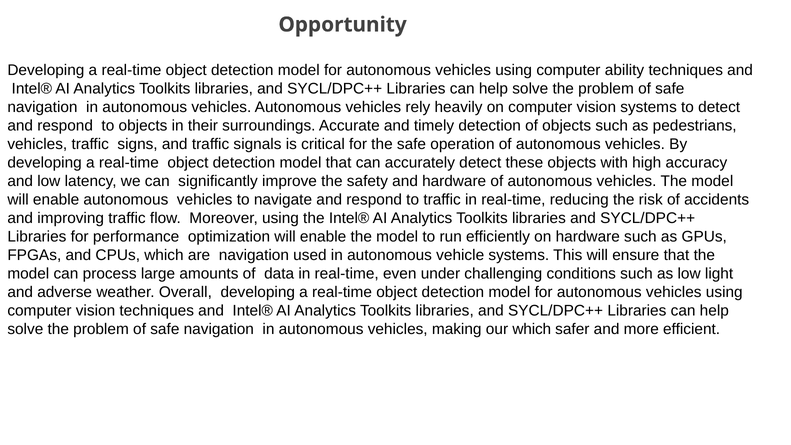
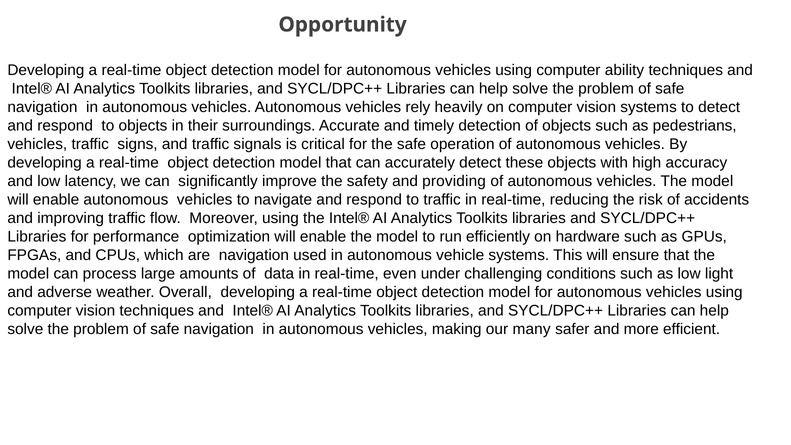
and hardware: hardware -> providing (454, 181)
our which: which -> many (532, 329)
